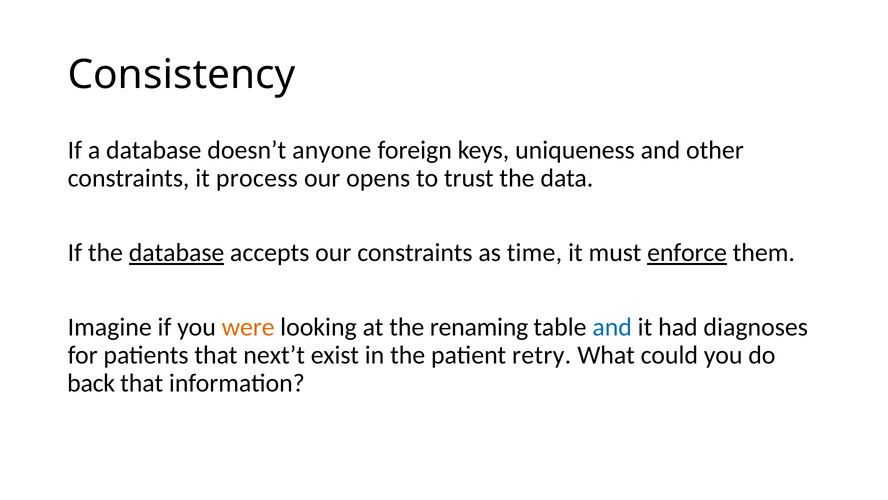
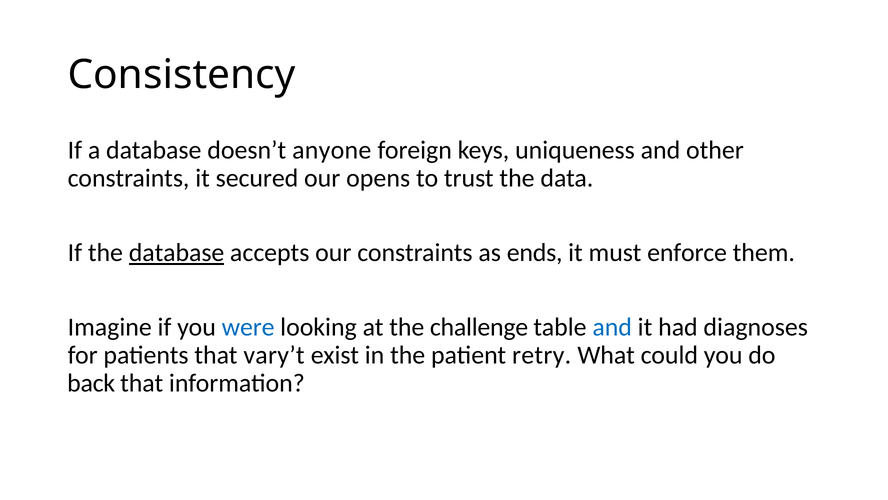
process: process -> secured (257, 178)
time: time -> ends (535, 253)
enforce underline: present -> none (687, 253)
were colour: orange -> blue (248, 327)
renaming: renaming -> challenge (479, 327)
next’t: next’t -> vary’t (274, 355)
